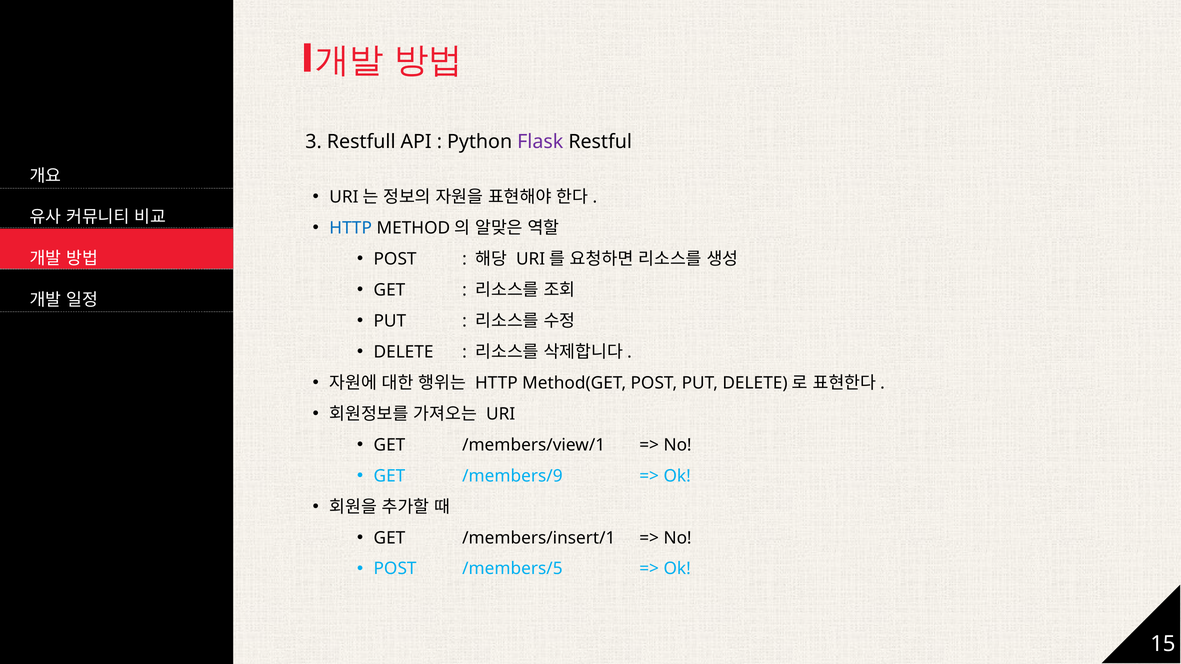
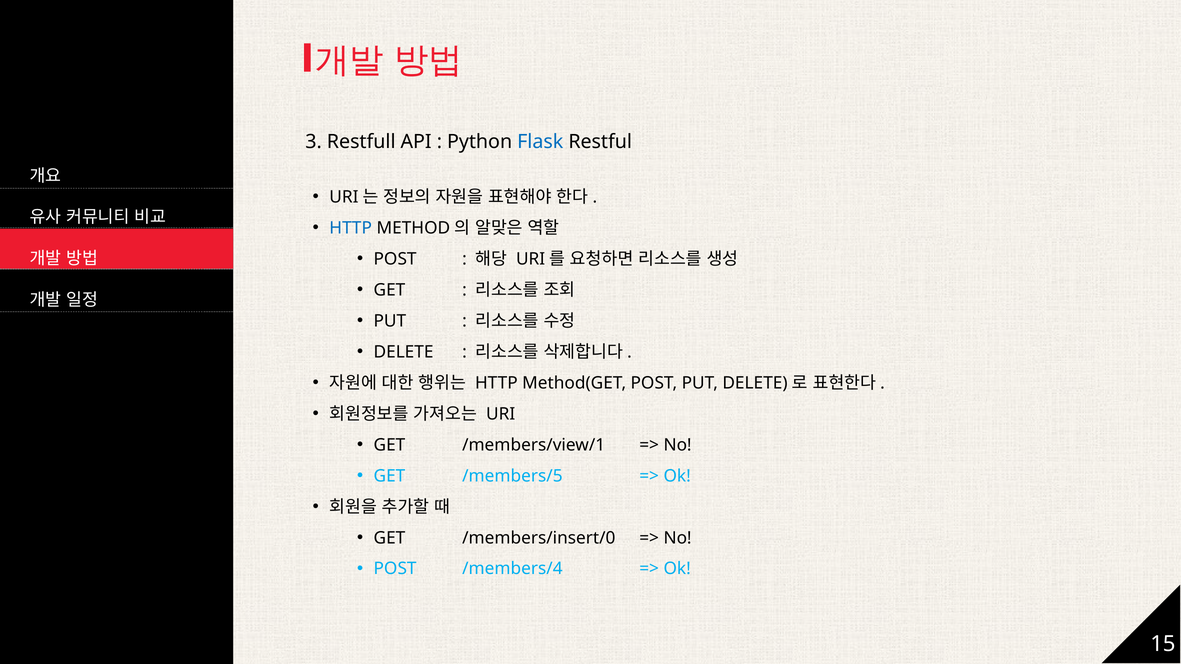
Flask colour: purple -> blue (540, 142)
/members/9: /members/9 -> /members/5 (512, 476)
/members/insert/1: /members/insert/1 -> /members/insert/0 (539, 538)
/members/5: /members/5 -> /members/4 (512, 569)
